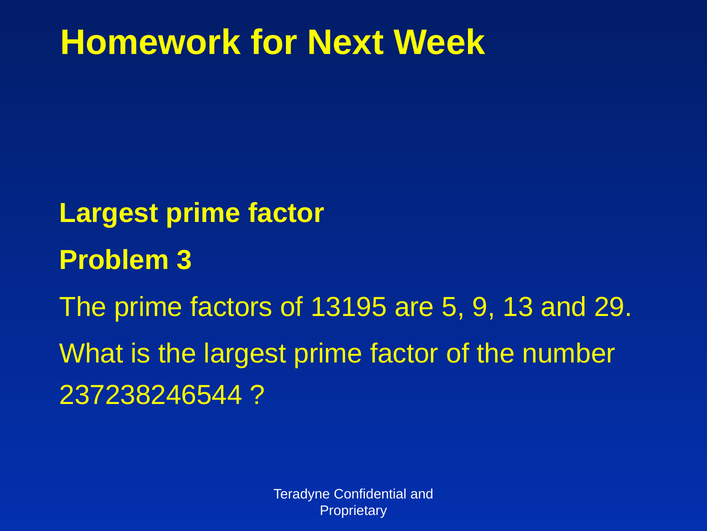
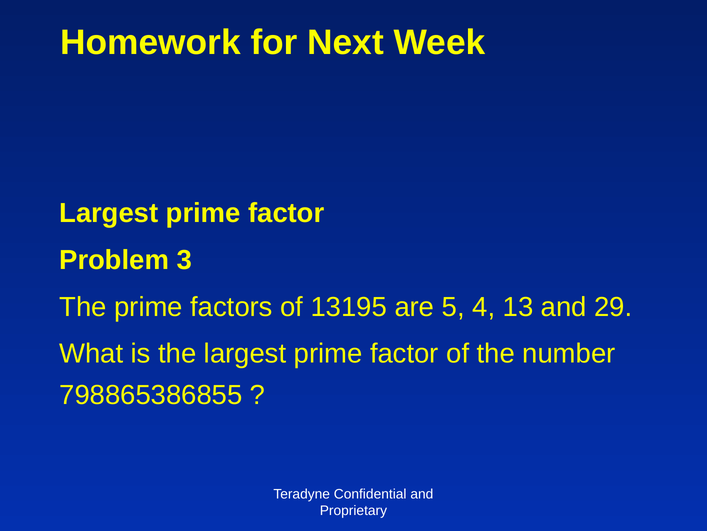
9: 9 -> 4 (484, 307)
237238246544: 237238246544 -> 798865386855 (151, 395)
